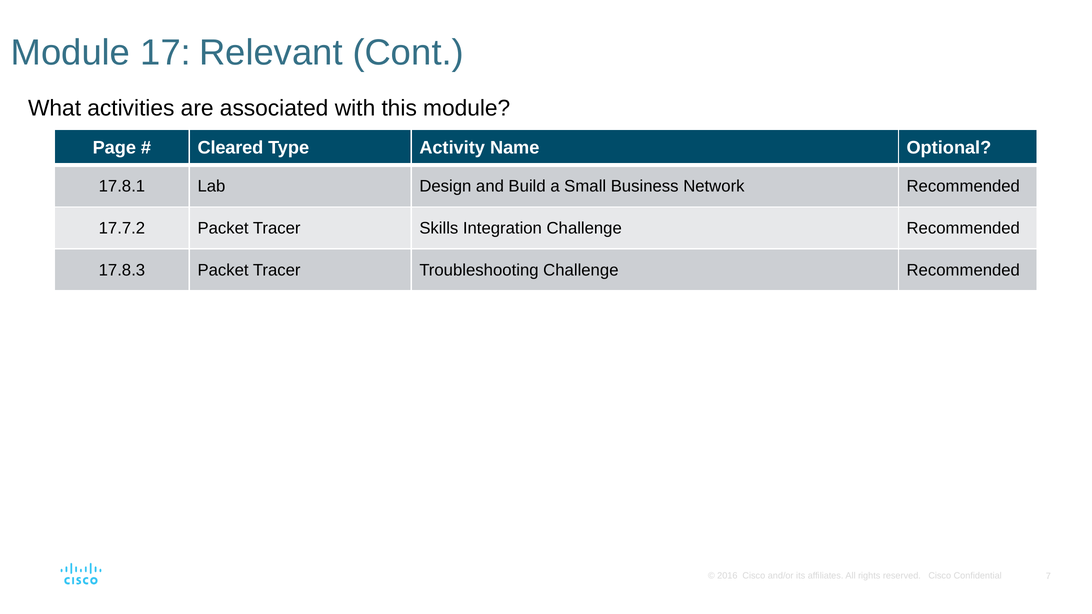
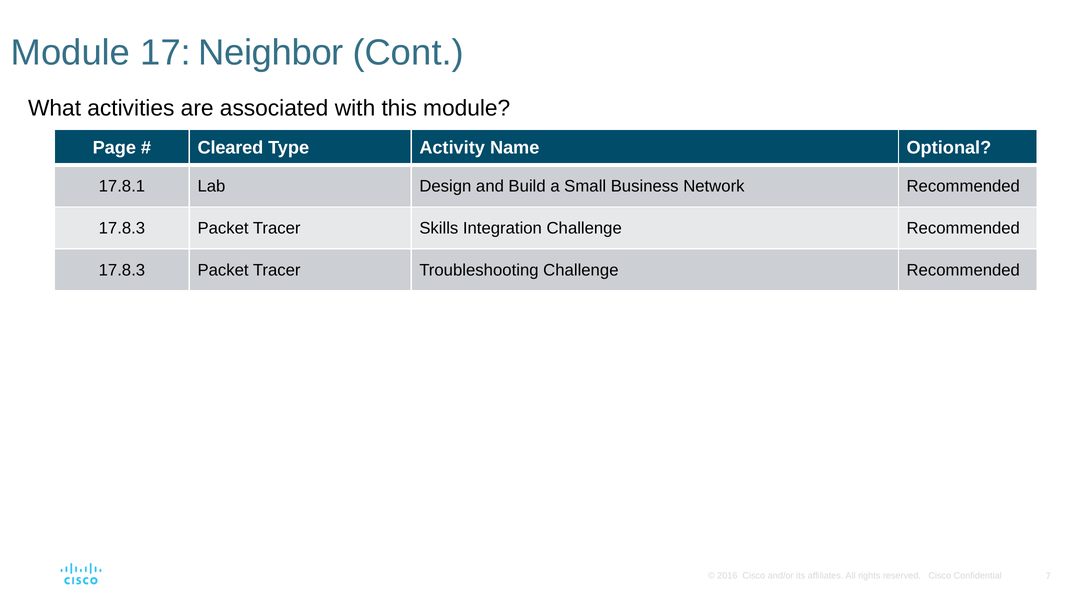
Relevant: Relevant -> Neighbor (271, 53)
17.7.2: 17.7.2 -> 17.8.3 (122, 228)
